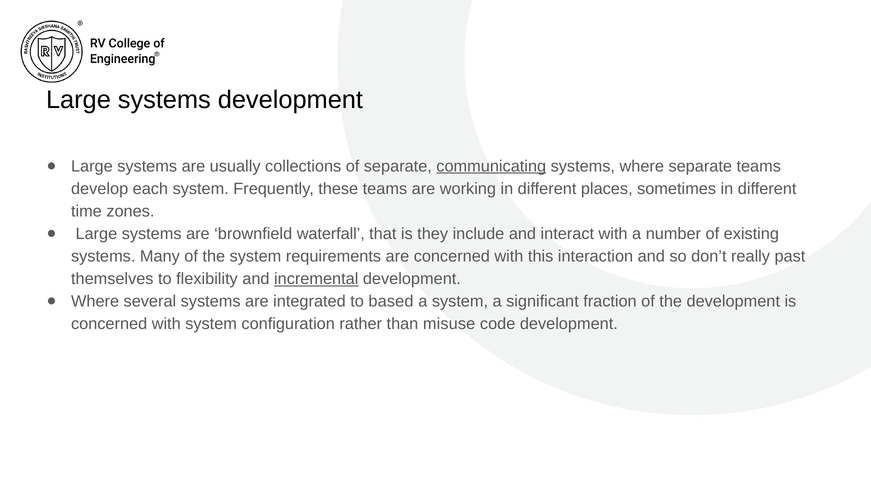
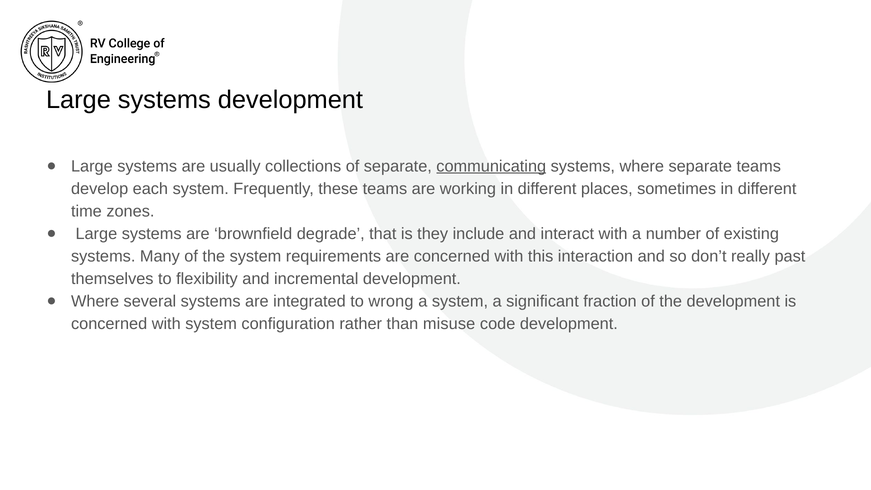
waterfall: waterfall -> degrade (331, 234)
incremental underline: present -> none (316, 279)
based: based -> wrong (391, 301)
